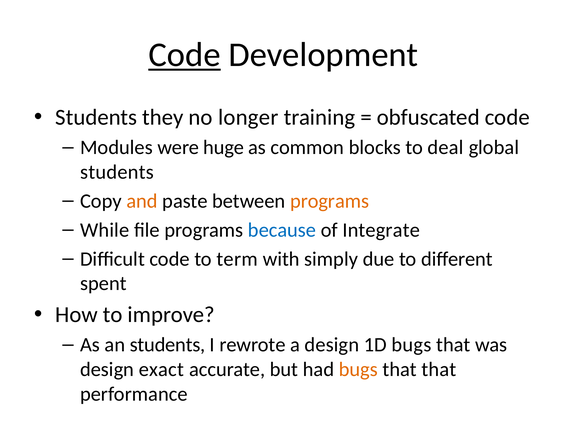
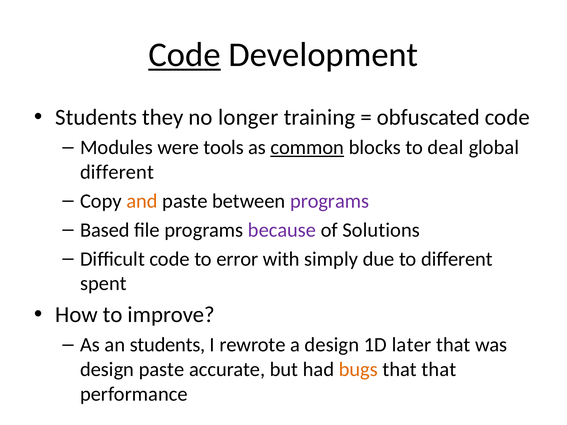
huge: huge -> tools (224, 148)
common underline: none -> present (307, 148)
students: students -> different (117, 172)
programs colour: orange -> purple (330, 201)
While: While -> Based (105, 230)
because colour: blue -> purple (282, 230)
Integrate: Integrate -> Solutions (381, 230)
term: term -> error (237, 259)
1D bugs: bugs -> later (411, 345)
design exact: exact -> paste (162, 370)
